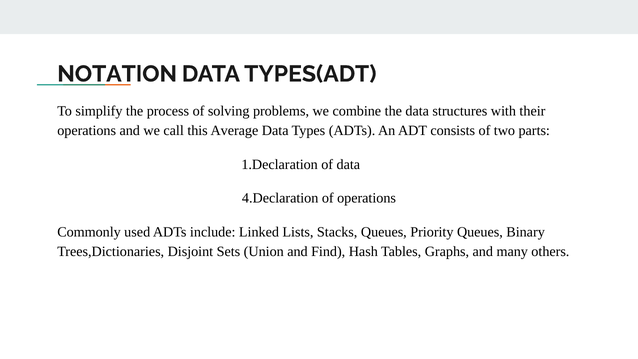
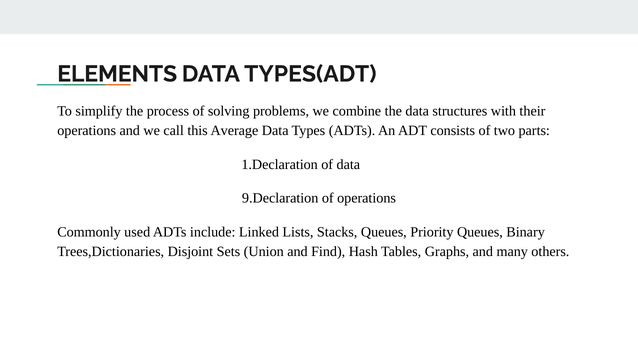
NOTATION: NOTATION -> ELEMENTS (117, 74)
4.Declaration: 4.Declaration -> 9.Declaration (280, 198)
